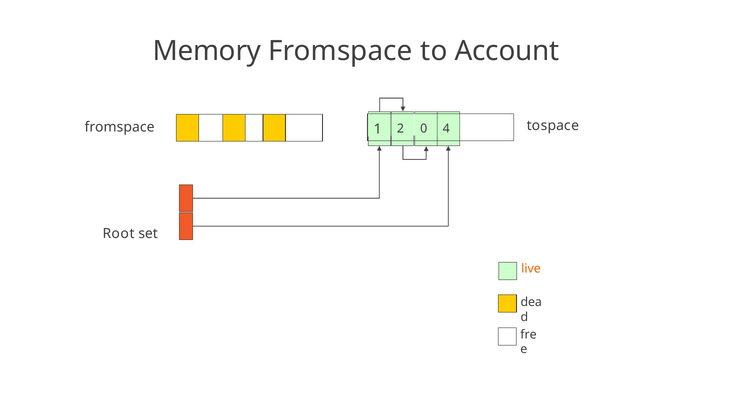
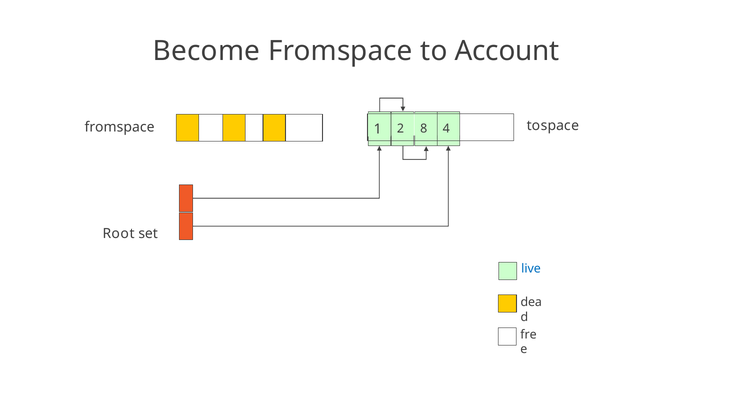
Memory: Memory -> Become (206, 51)
0: 0 -> 8 (424, 129)
live colour: orange -> blue (531, 268)
